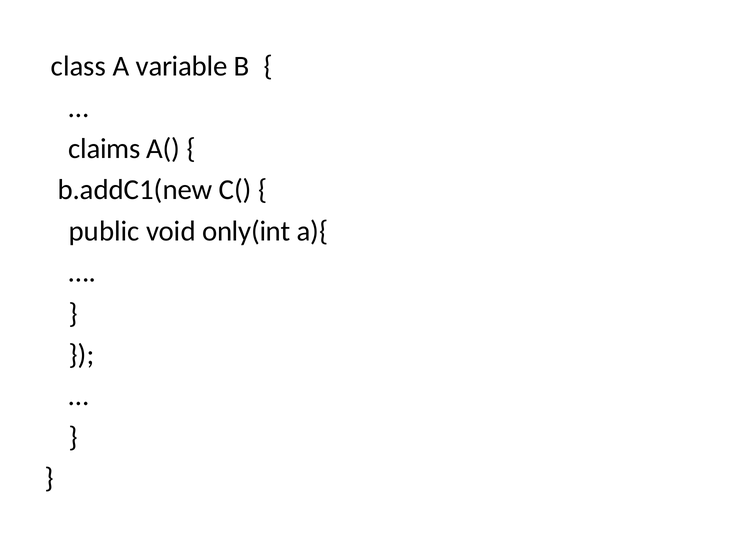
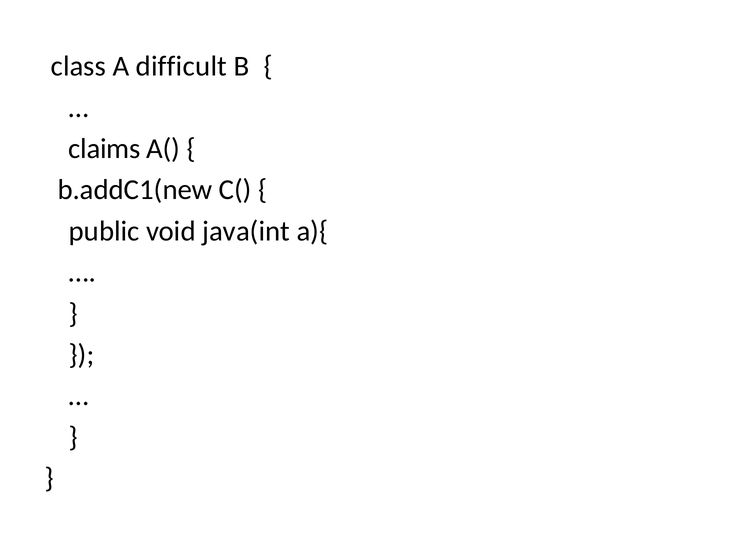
variable: variable -> difficult (181, 66)
only(int: only(int -> java(int (246, 231)
